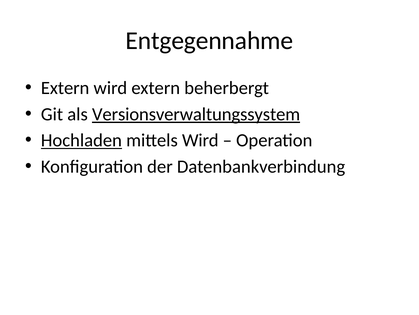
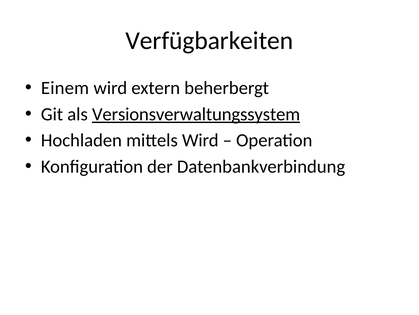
Entgegennahme: Entgegennahme -> Verfügbarkeiten (209, 41)
Extern: Extern -> Einem (65, 88)
Hochladen underline: present -> none (81, 140)
